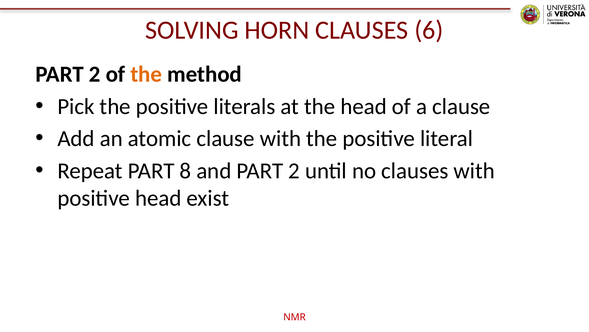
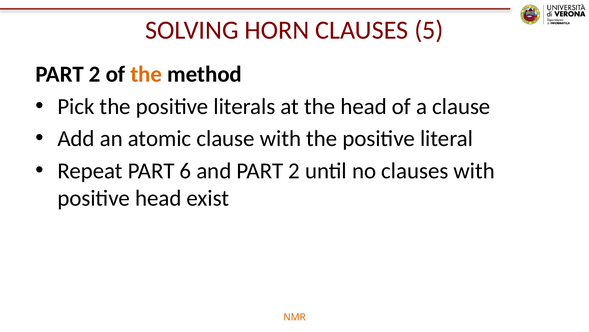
6: 6 -> 5 (429, 30)
8: 8 -> 6 (185, 170)
NMR colour: red -> orange (295, 317)
